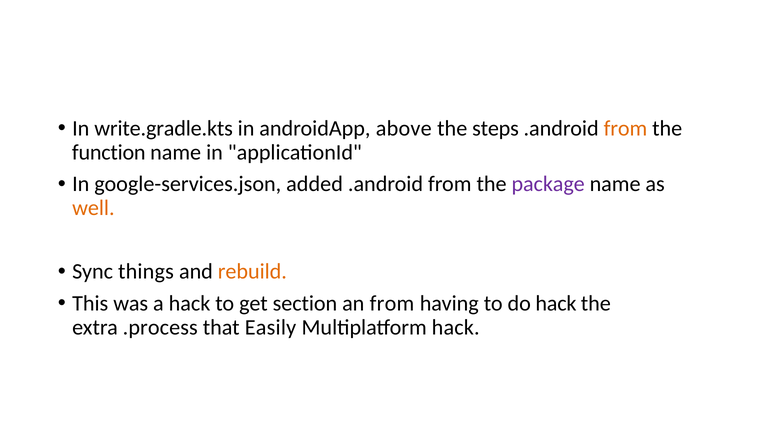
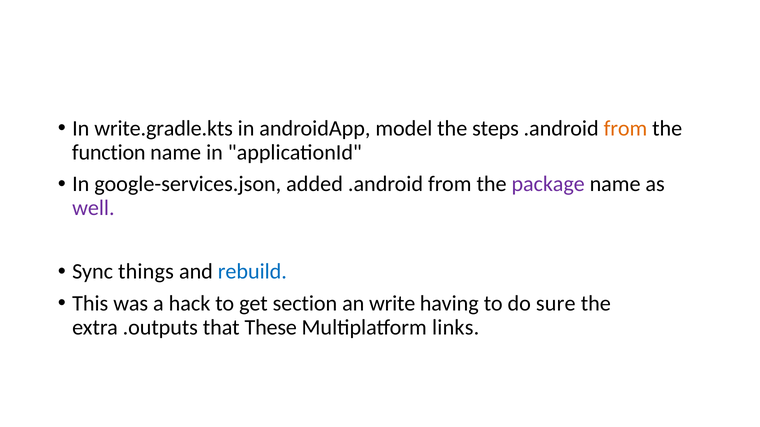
above: above -> model (404, 128)
well colour: orange -> purple (93, 208)
rebuild colour: orange -> blue (252, 272)
an from: from -> write (392, 304)
do hack: hack -> sure (556, 304)
.process: .process -> .outputs (160, 328)
Easily: Easily -> These (271, 328)
Multiplatform hack: hack -> links (456, 328)
